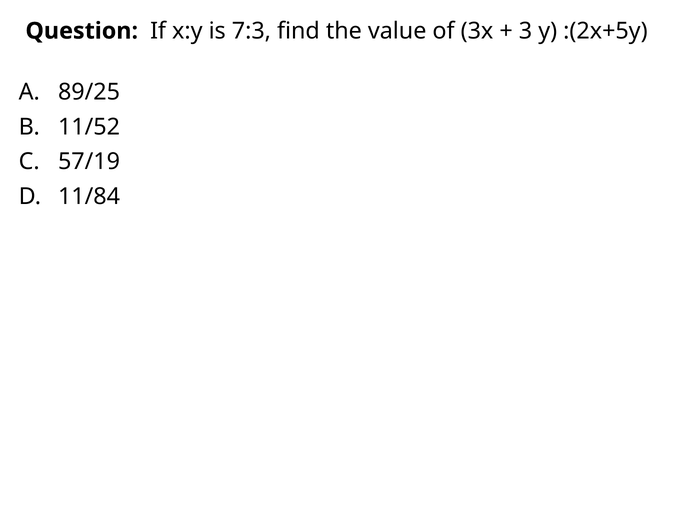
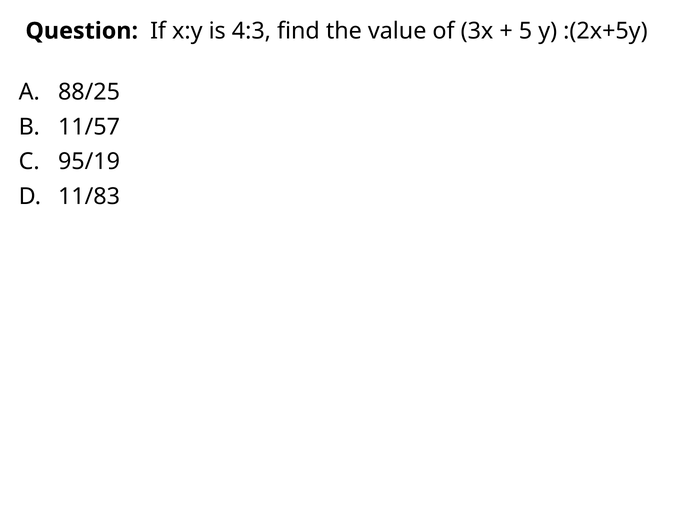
7:3: 7:3 -> 4:3 (251, 31)
3: 3 -> 5 (525, 31)
89/25: 89/25 -> 88/25 (89, 92)
11/52: 11/52 -> 11/57 (89, 127)
57/19: 57/19 -> 95/19 (89, 162)
11/84: 11/84 -> 11/83 (89, 197)
